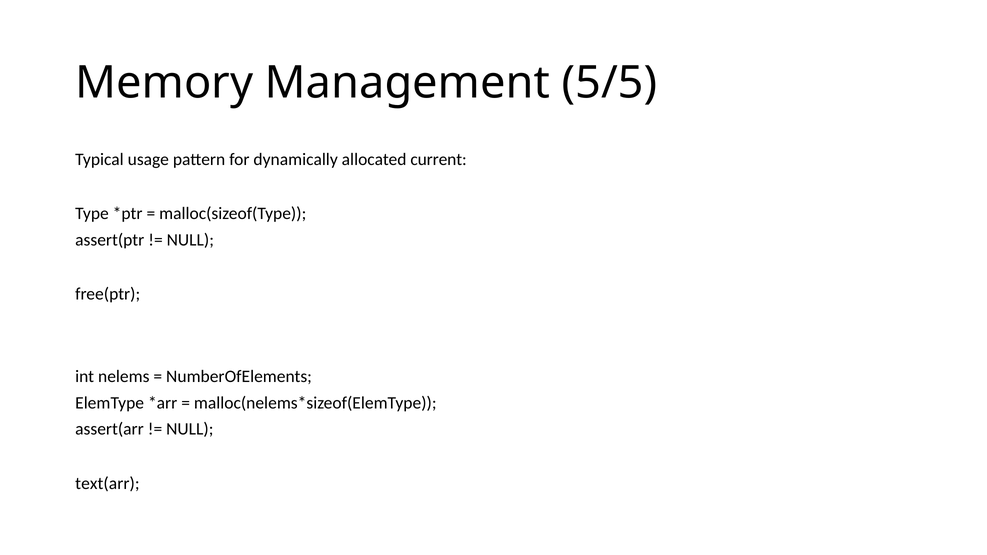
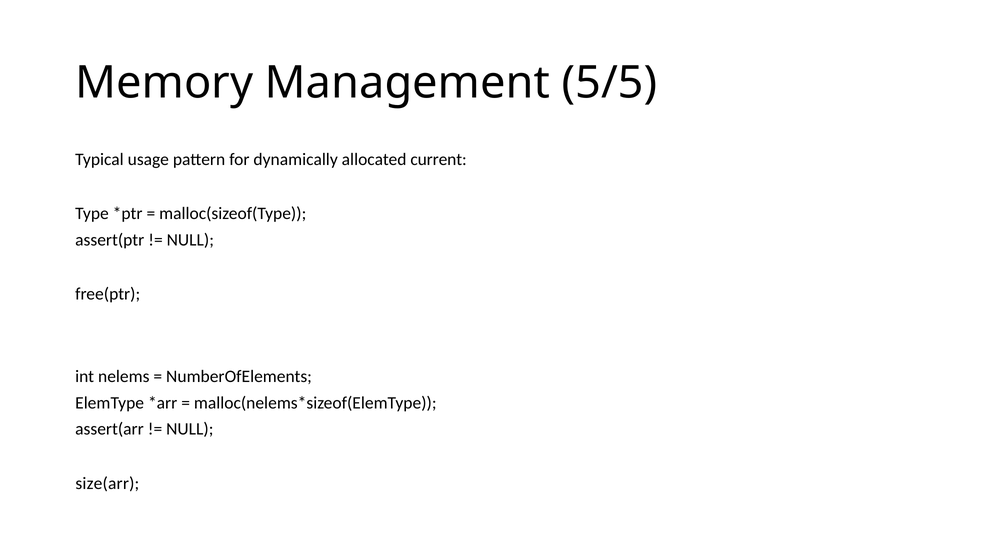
text(arr: text(arr -> size(arr (107, 484)
